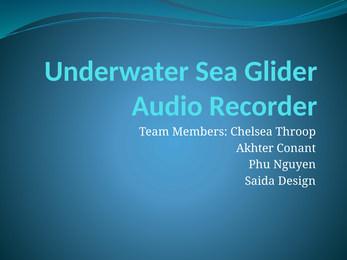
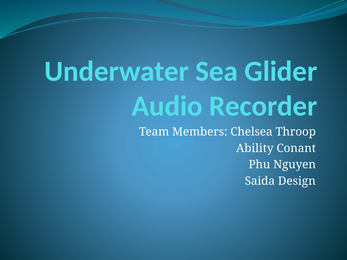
Akhter: Akhter -> Ability (255, 148)
